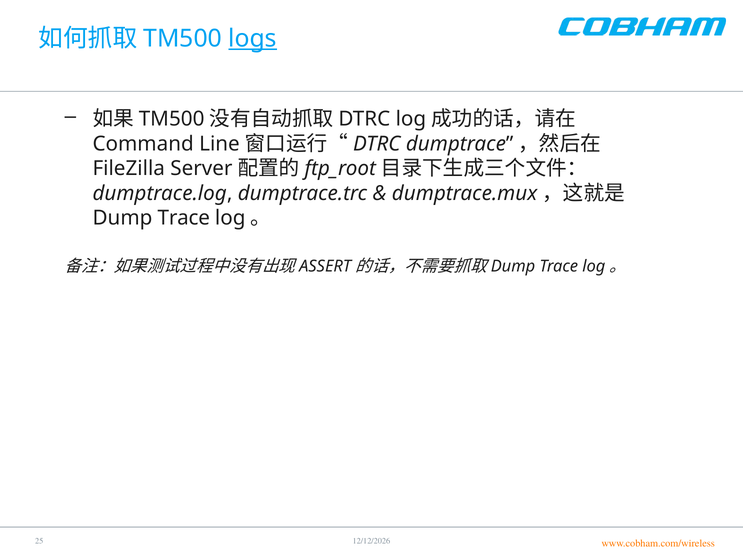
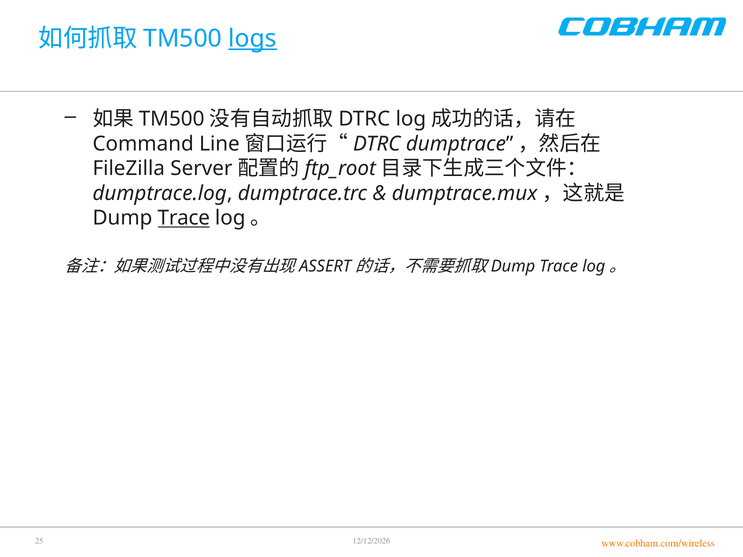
Trace underline: none -> present (184, 218)
